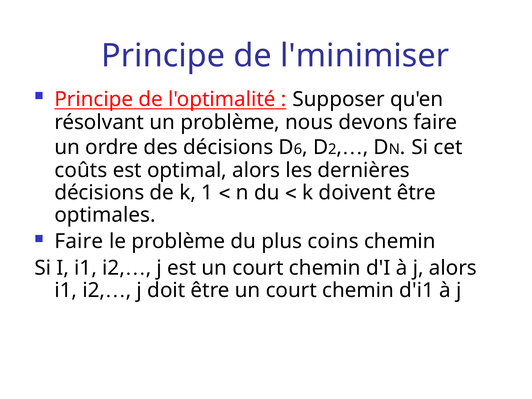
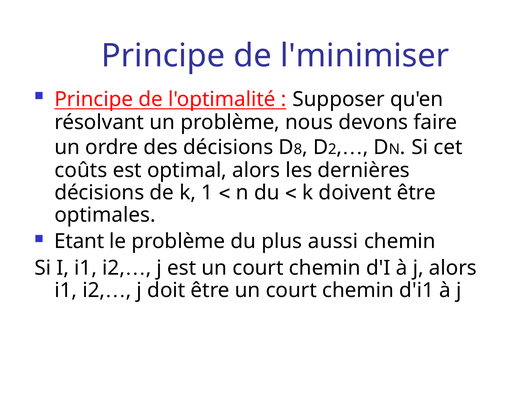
6: 6 -> 8 (298, 149)
Faire: Faire -> Etant (79, 241)
coins: coins -> aussi (333, 241)
